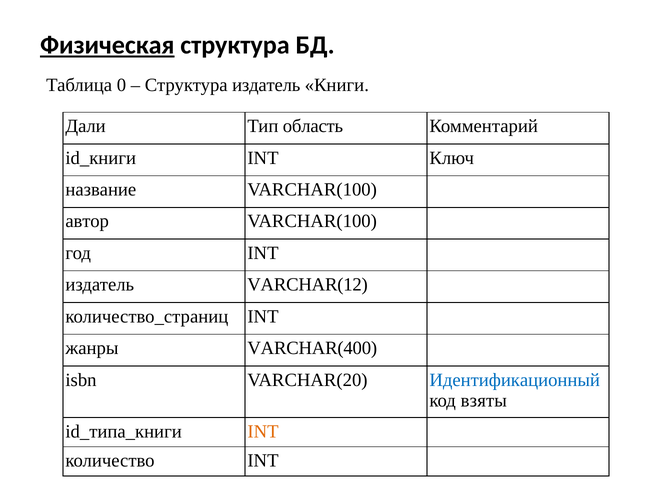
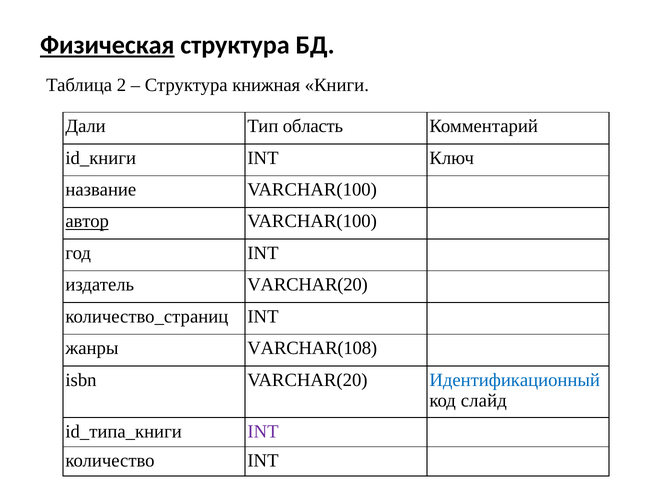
0: 0 -> 2 (121, 85)
Структура издатель: издатель -> книжная (266, 85)
автор underline: none -> present (87, 221)
издатель VARCHAR(12: VARCHAR(12 -> VARCHAR(20 (308, 285)
VARCHAR(400: VARCHAR(400 -> VARCHAR(108 (312, 348)
взяты: взяты -> слайд (484, 401)
INT colour: orange -> purple (263, 431)
